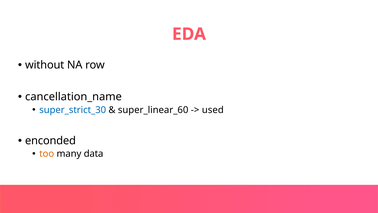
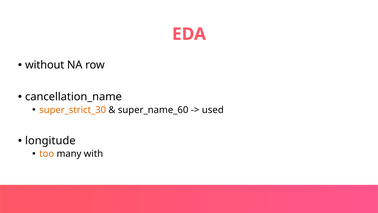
super_strict_30 colour: blue -> orange (73, 110)
super_linear_60: super_linear_60 -> super_name_60 (153, 110)
enconded: enconded -> longitude (50, 141)
data: data -> with (93, 154)
